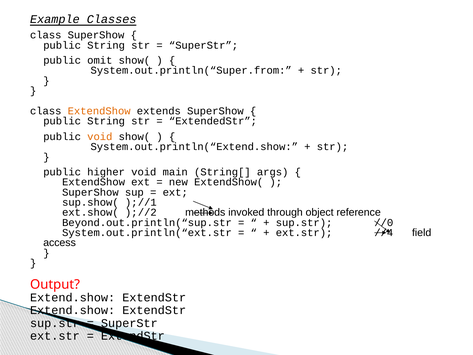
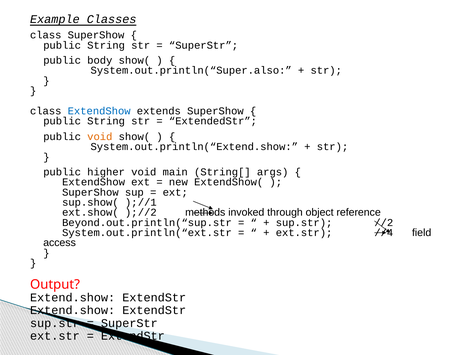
omit: omit -> body (100, 60)
System.out.println(“Super.from: System.out.println(“Super.from -> System.out.println(“Super.also (191, 70)
ExtendShow colour: orange -> blue (99, 111)
//0: //0 -> //2 (384, 222)
